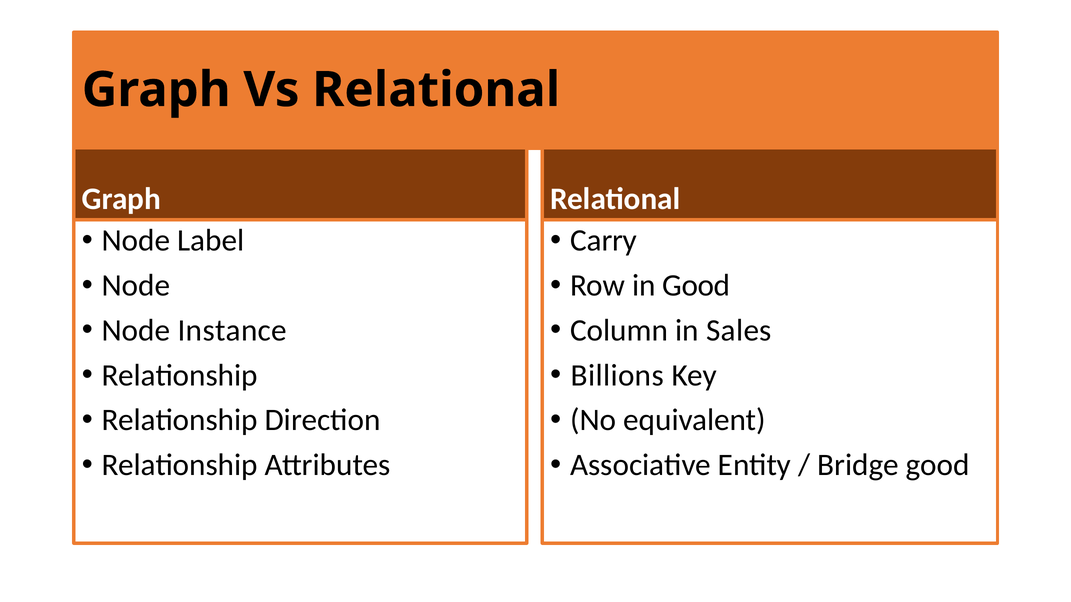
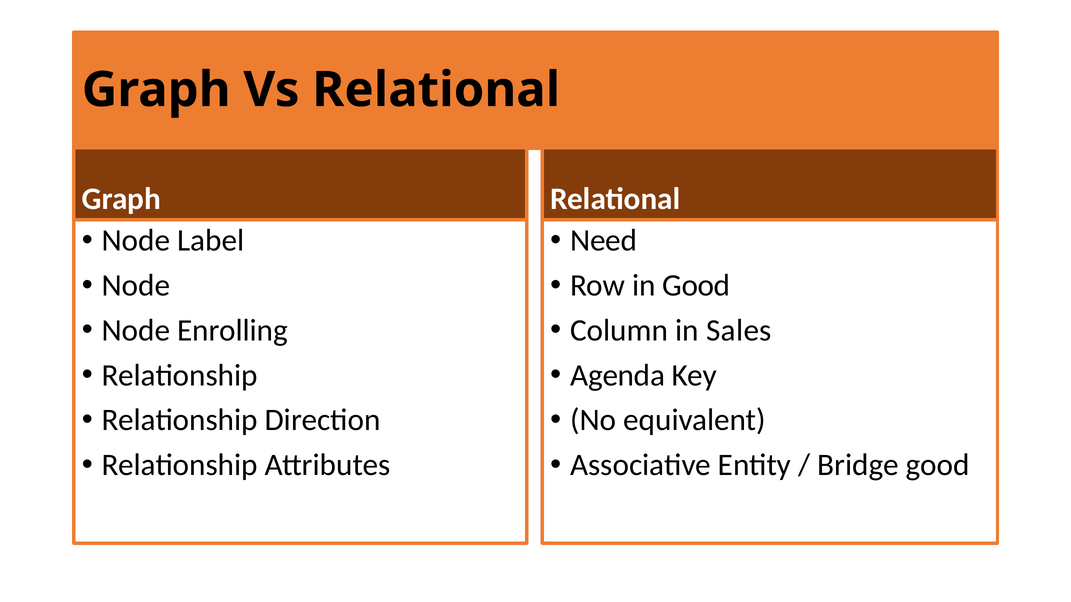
Carry: Carry -> Need (604, 241)
Instance: Instance -> Enrolling (233, 331)
Billions: Billions -> Agenda (618, 375)
